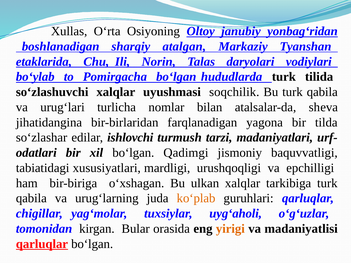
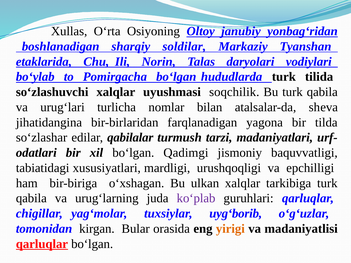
atalgan: atalgan -> soldilar (184, 46)
ishlovchi: ishlovchi -> qabilalar (130, 138)
ko‘plab colour: orange -> purple (196, 198)
uyg‘aholi: uyg‘aholi -> uyg‘borib (236, 214)
